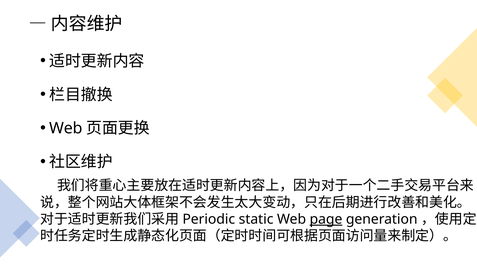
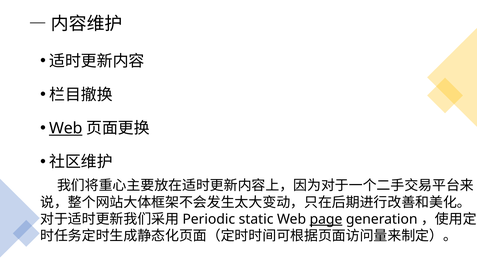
Web underline: none -> present (66, 129)
